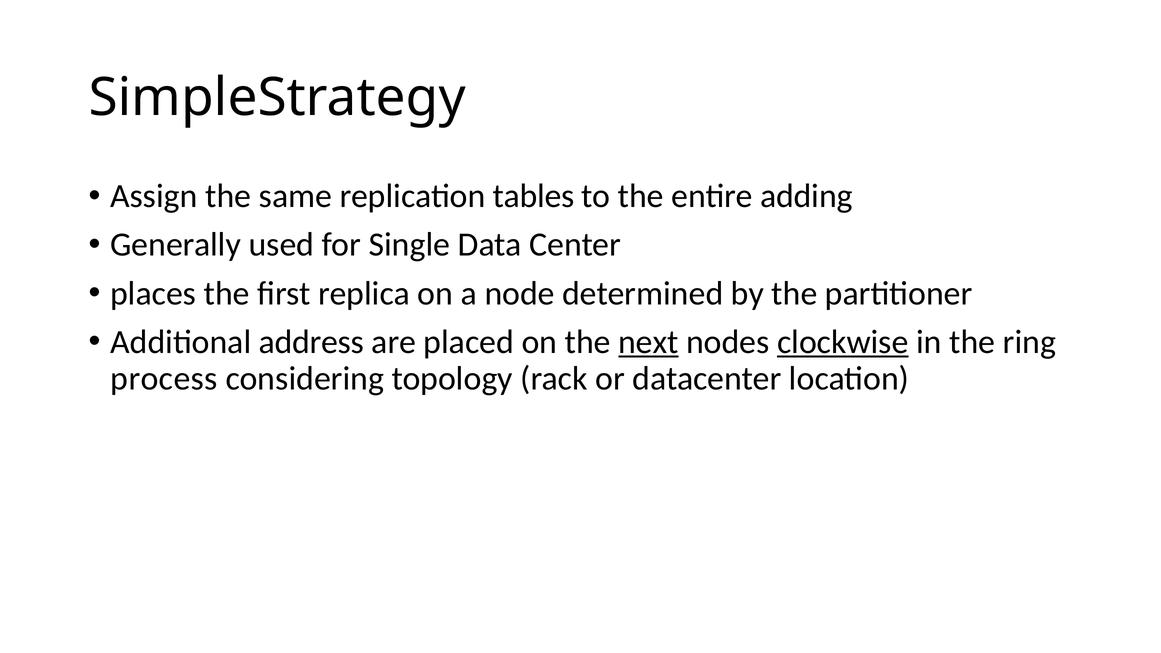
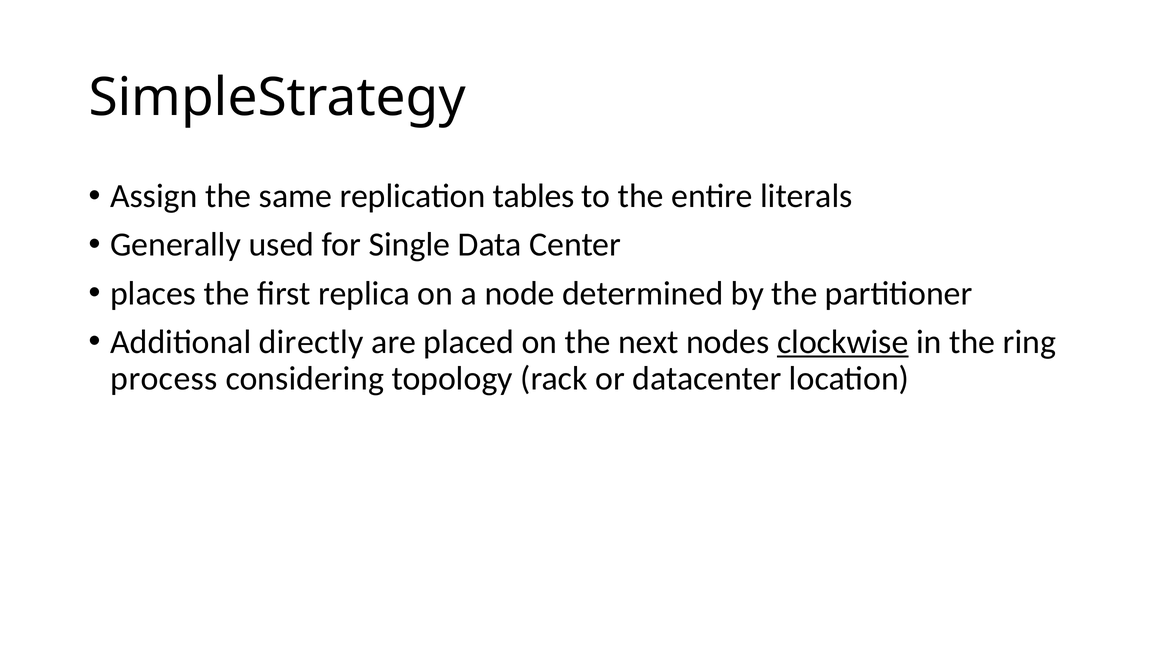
adding: adding -> literals (806, 196)
address: address -> directly (311, 342)
next underline: present -> none (648, 342)
